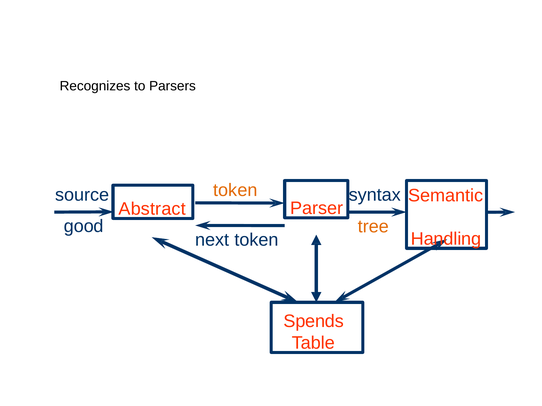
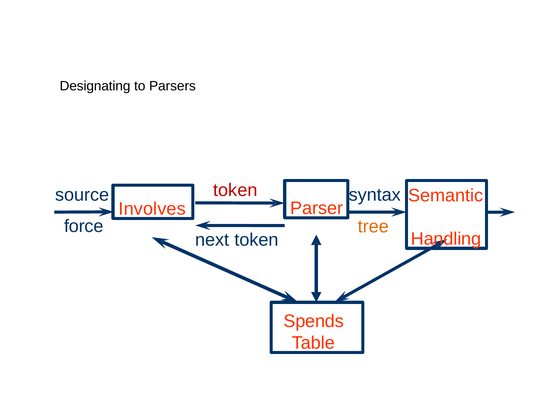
Recognizes: Recognizes -> Designating (95, 86)
token colour: orange -> red (235, 191)
Abstract: Abstract -> Involves (152, 209)
good: good -> force (84, 227)
